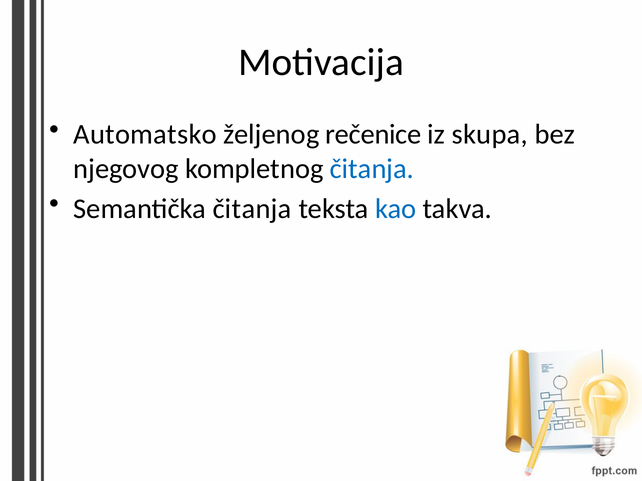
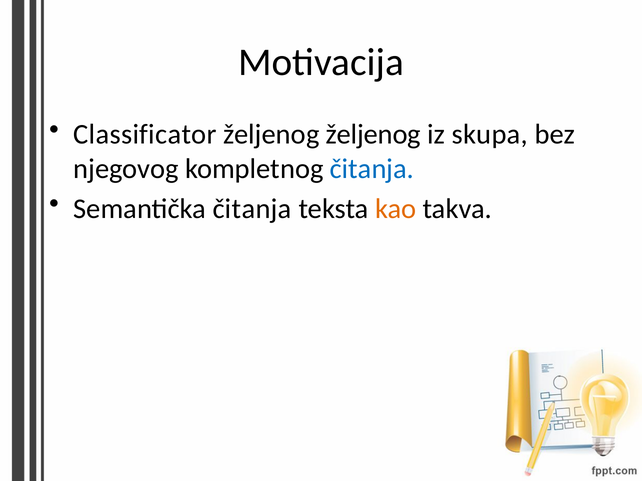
Automatsko: Automatsko -> Classificator (145, 135)
željenog rečenice: rečenice -> željenog (373, 135)
kao colour: blue -> orange (396, 209)
